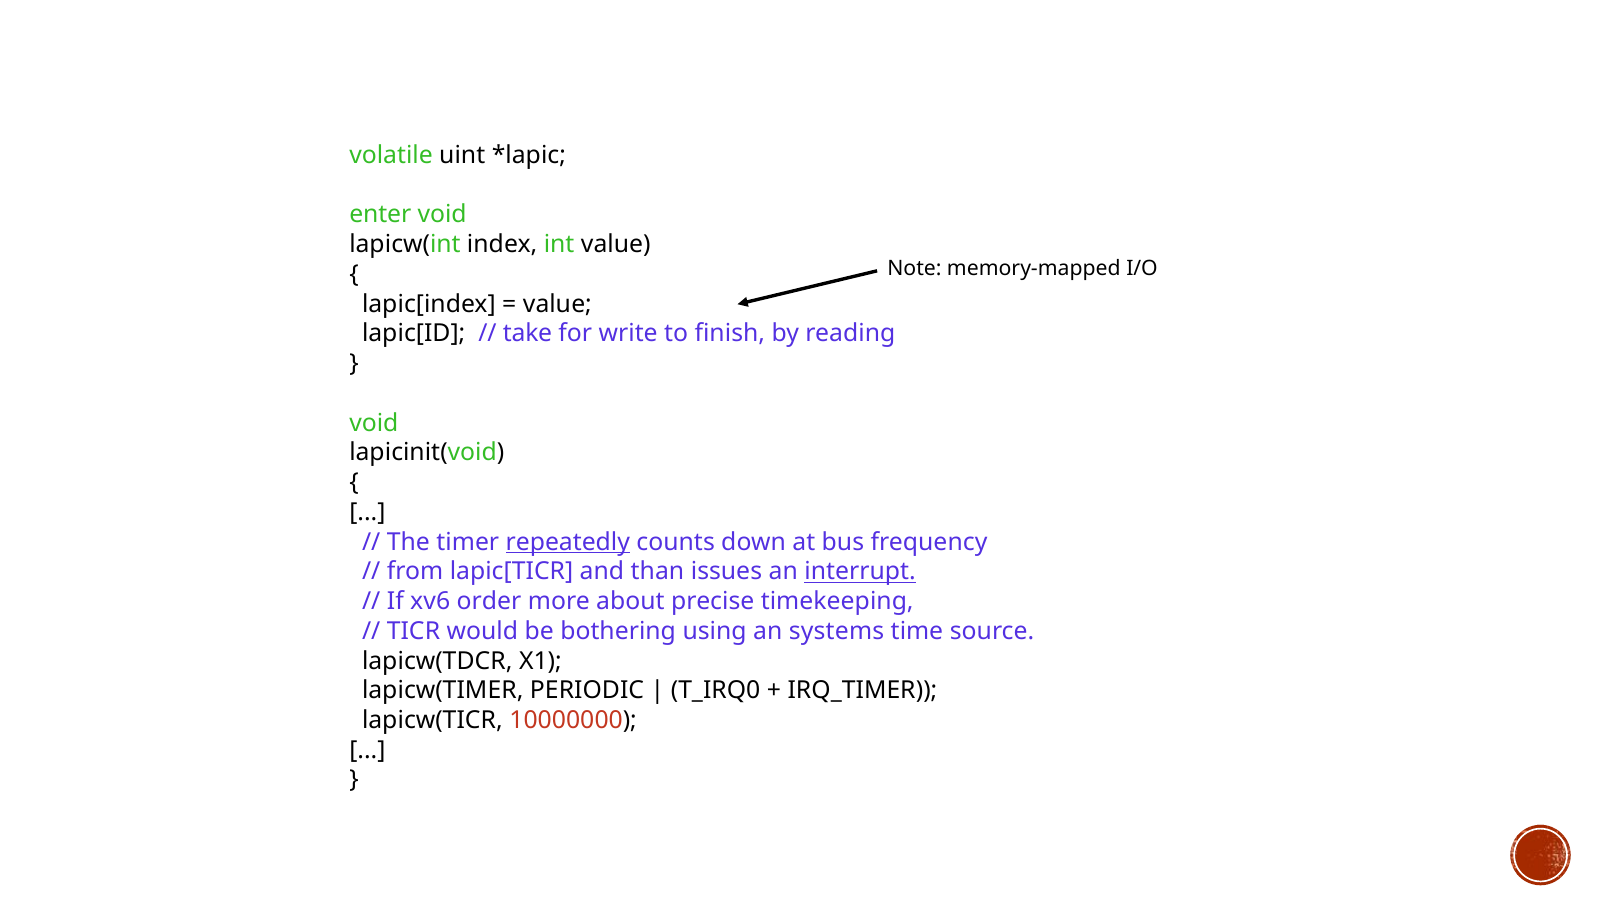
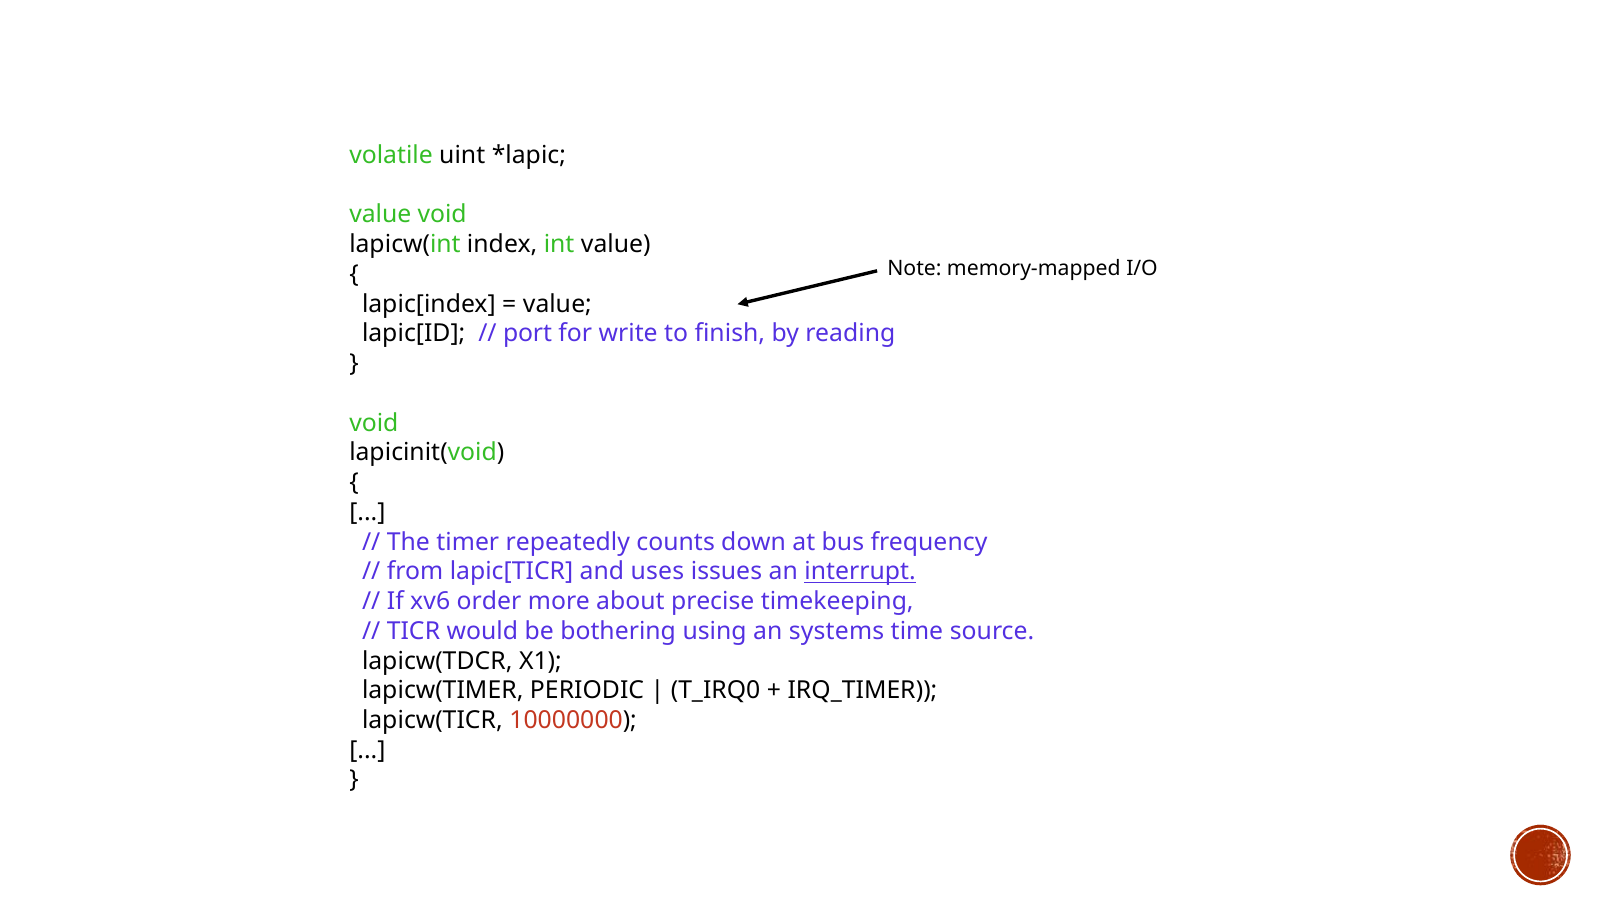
enter: enter -> value (380, 215)
take: take -> port (528, 334)
repeatedly underline: present -> none (568, 542)
than: than -> uses (657, 572)
